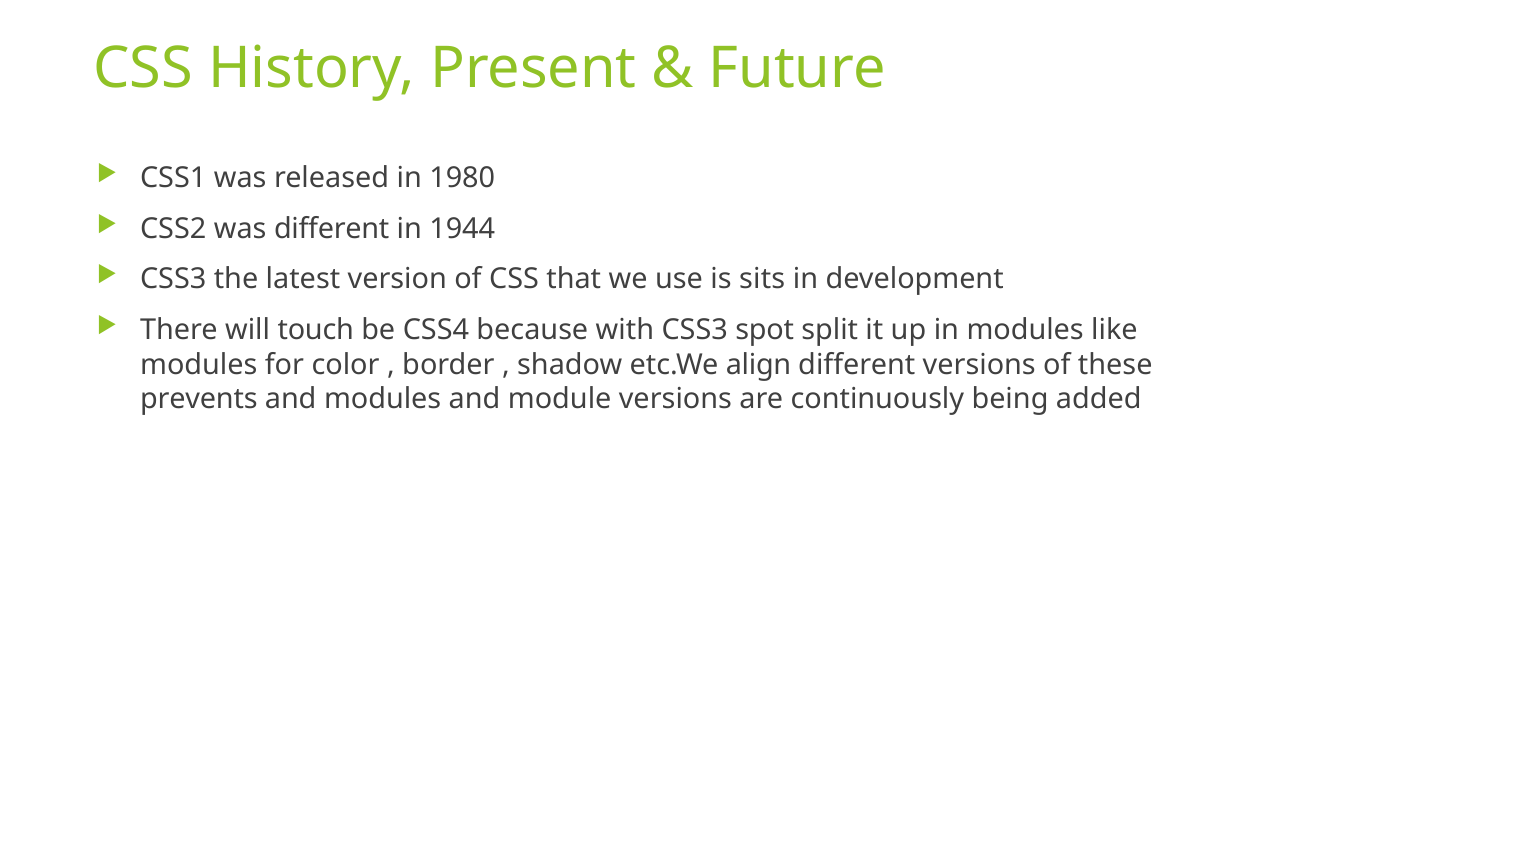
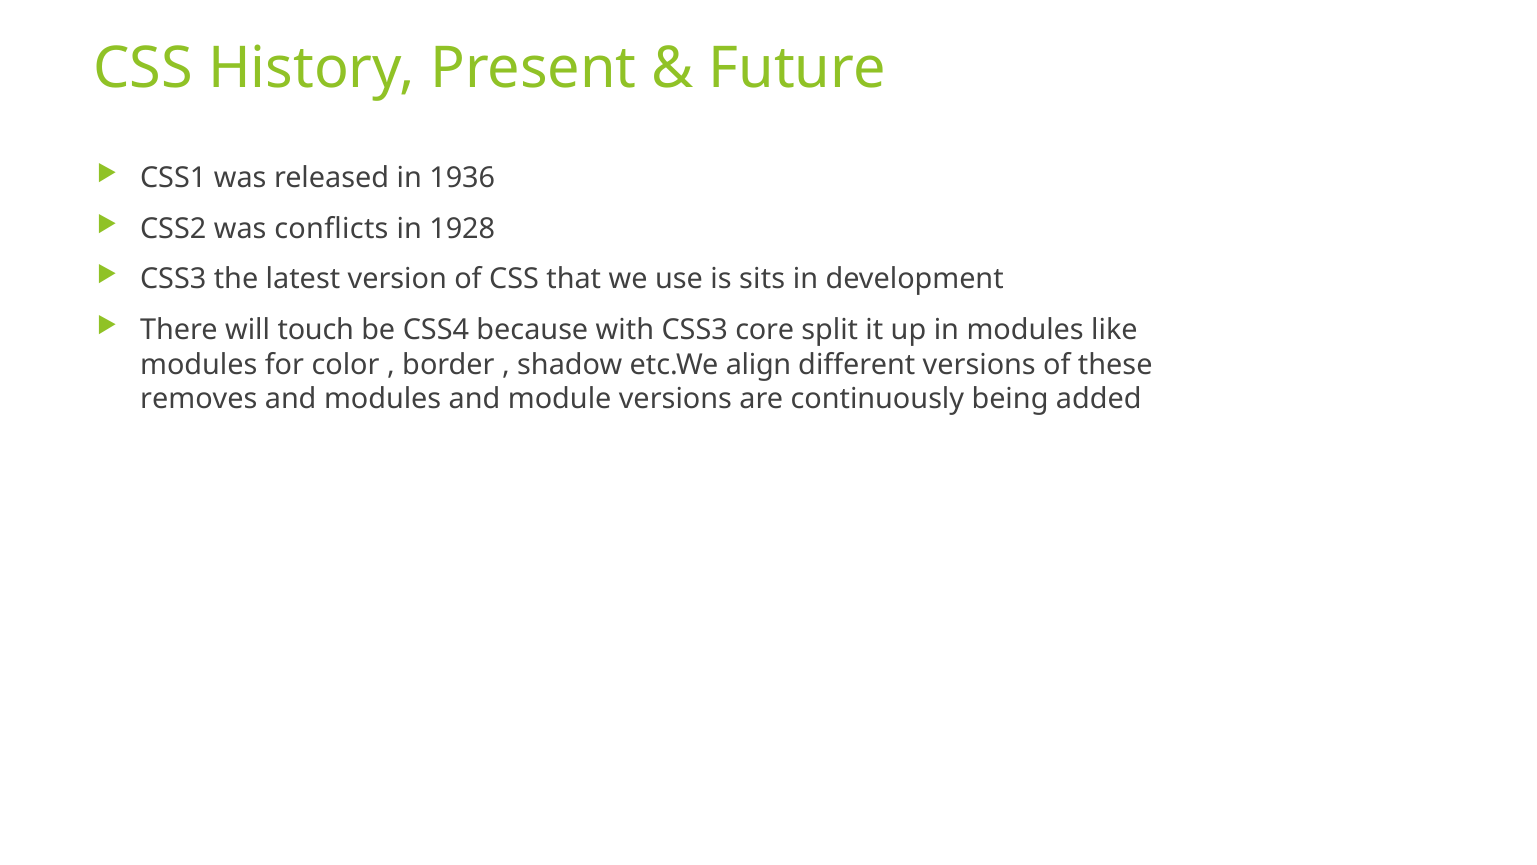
1980: 1980 -> 1936 (462, 178)
was different: different -> conflicts (331, 229)
1944: 1944 -> 1928 (462, 229)
spot: spot -> core (765, 330)
prevents: prevents -> removes (199, 399)
